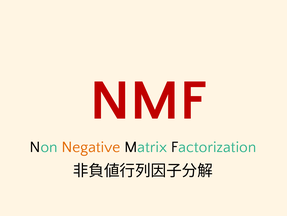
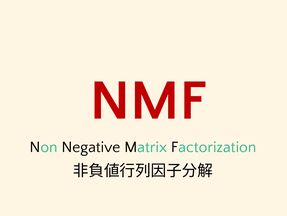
Negative colour: orange -> black (91, 146)
